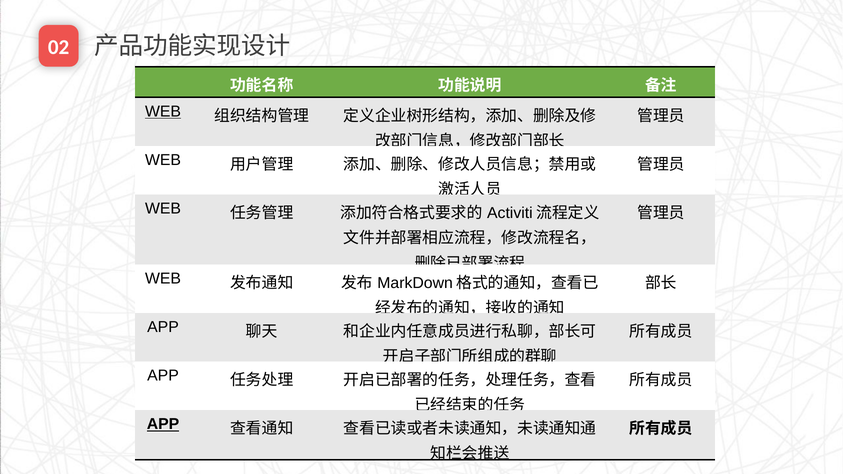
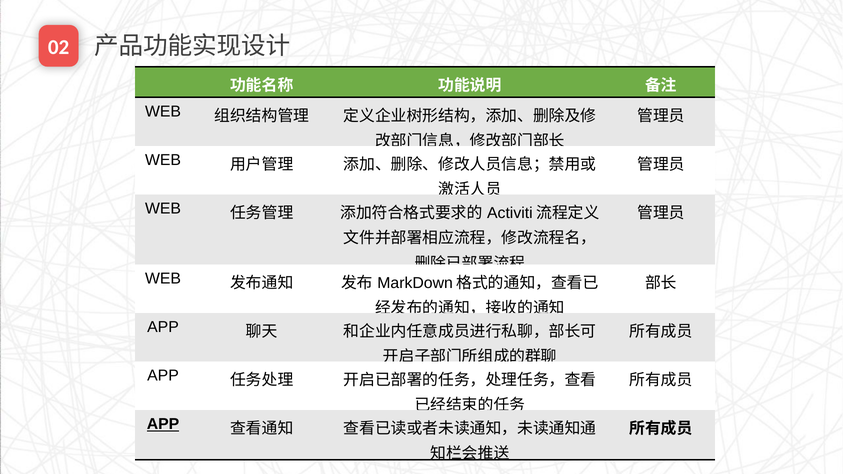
WEB underline: present -> none (163, 111)
